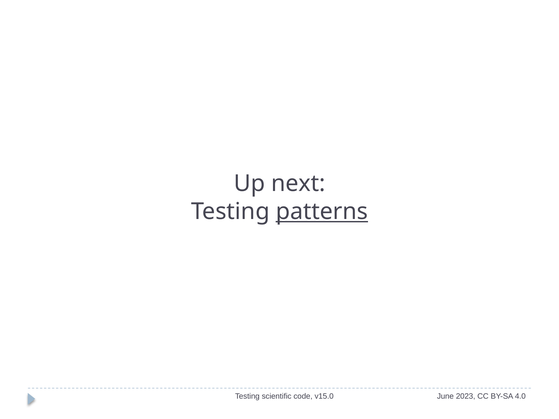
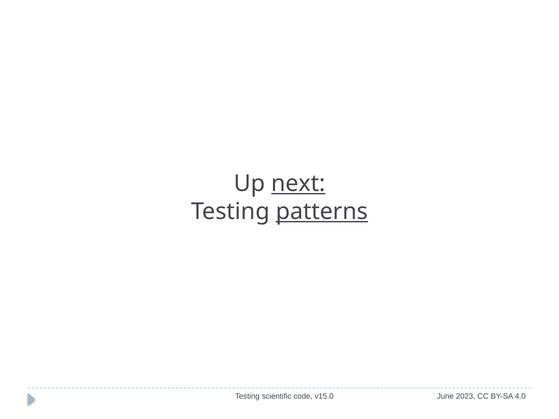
next underline: none -> present (298, 184)
